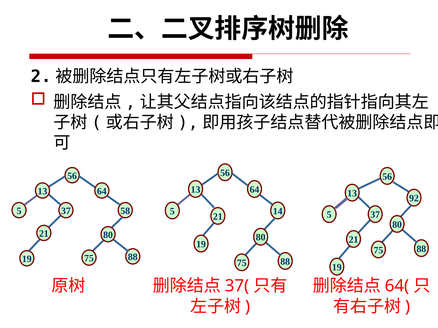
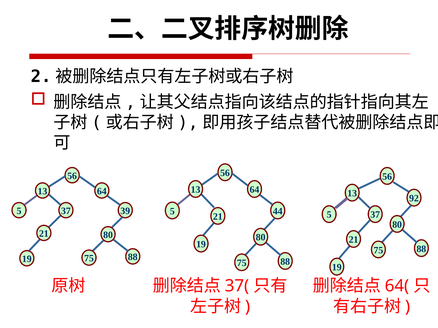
58: 58 -> 39 (125, 211)
14: 14 -> 44 (278, 211)
